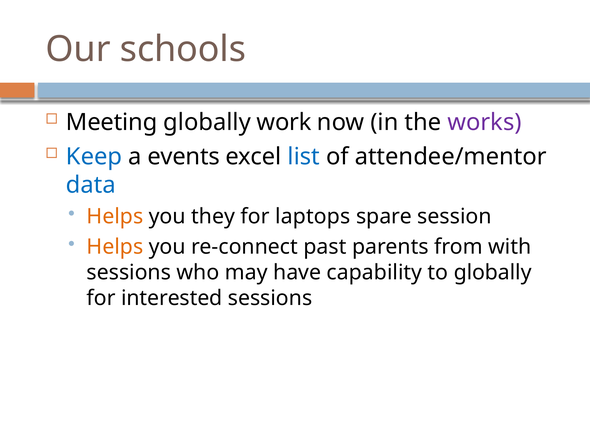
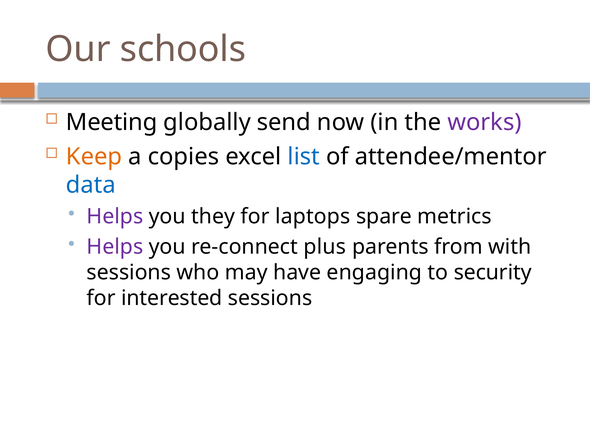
work: work -> send (284, 122)
Keep colour: blue -> orange (94, 156)
events: events -> copies (183, 156)
Helps colour: orange -> purple (115, 216)
session: session -> metrics (455, 216)
Helps colour: orange -> purple (115, 246)
past: past -> plus (325, 246)
capability: capability -> engaging (374, 272)
to globally: globally -> security (493, 272)
